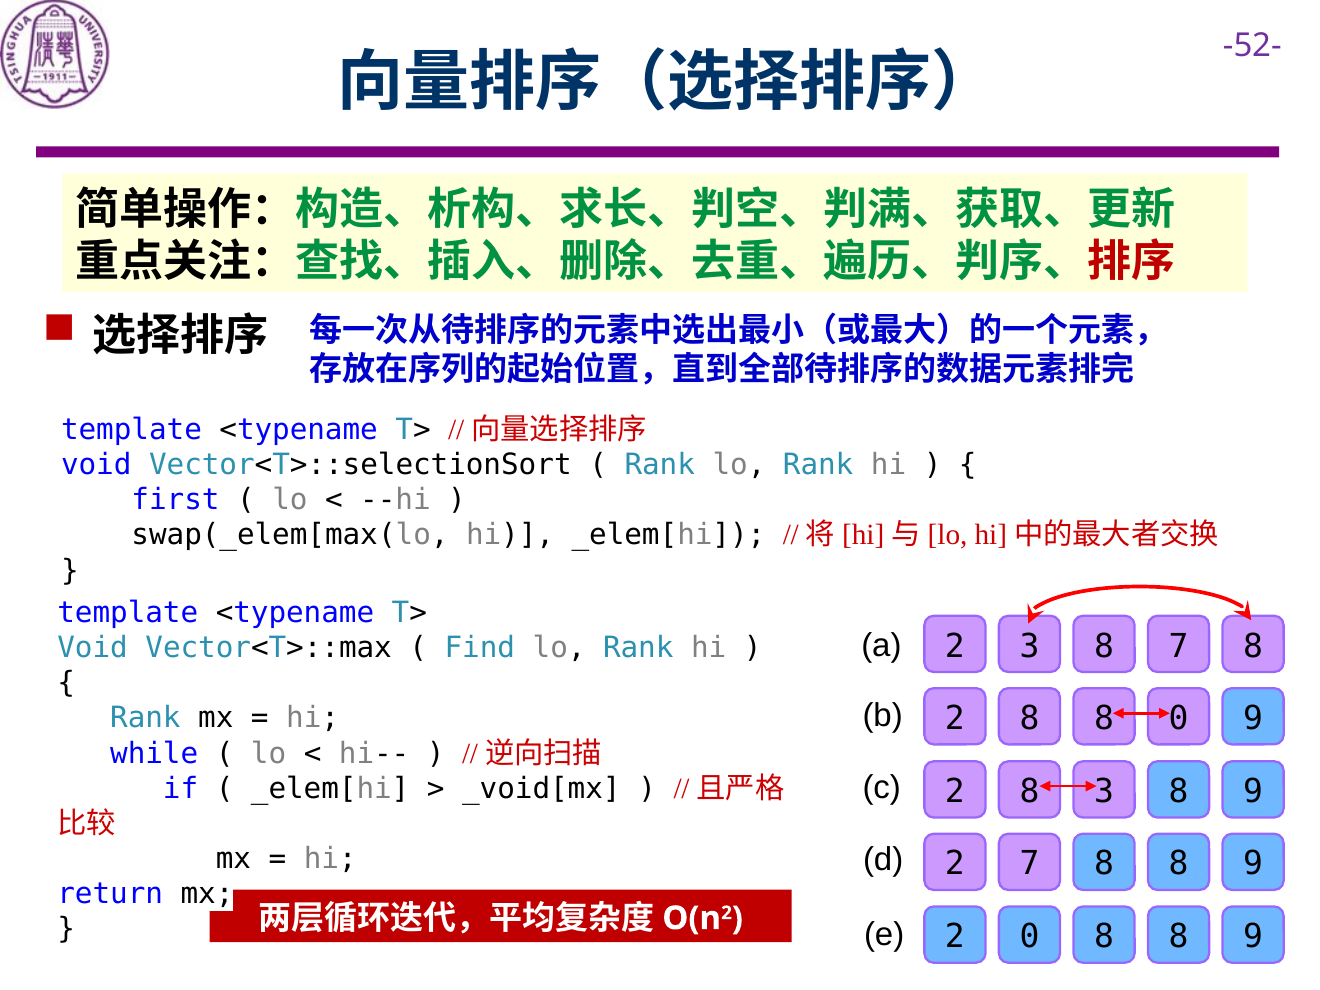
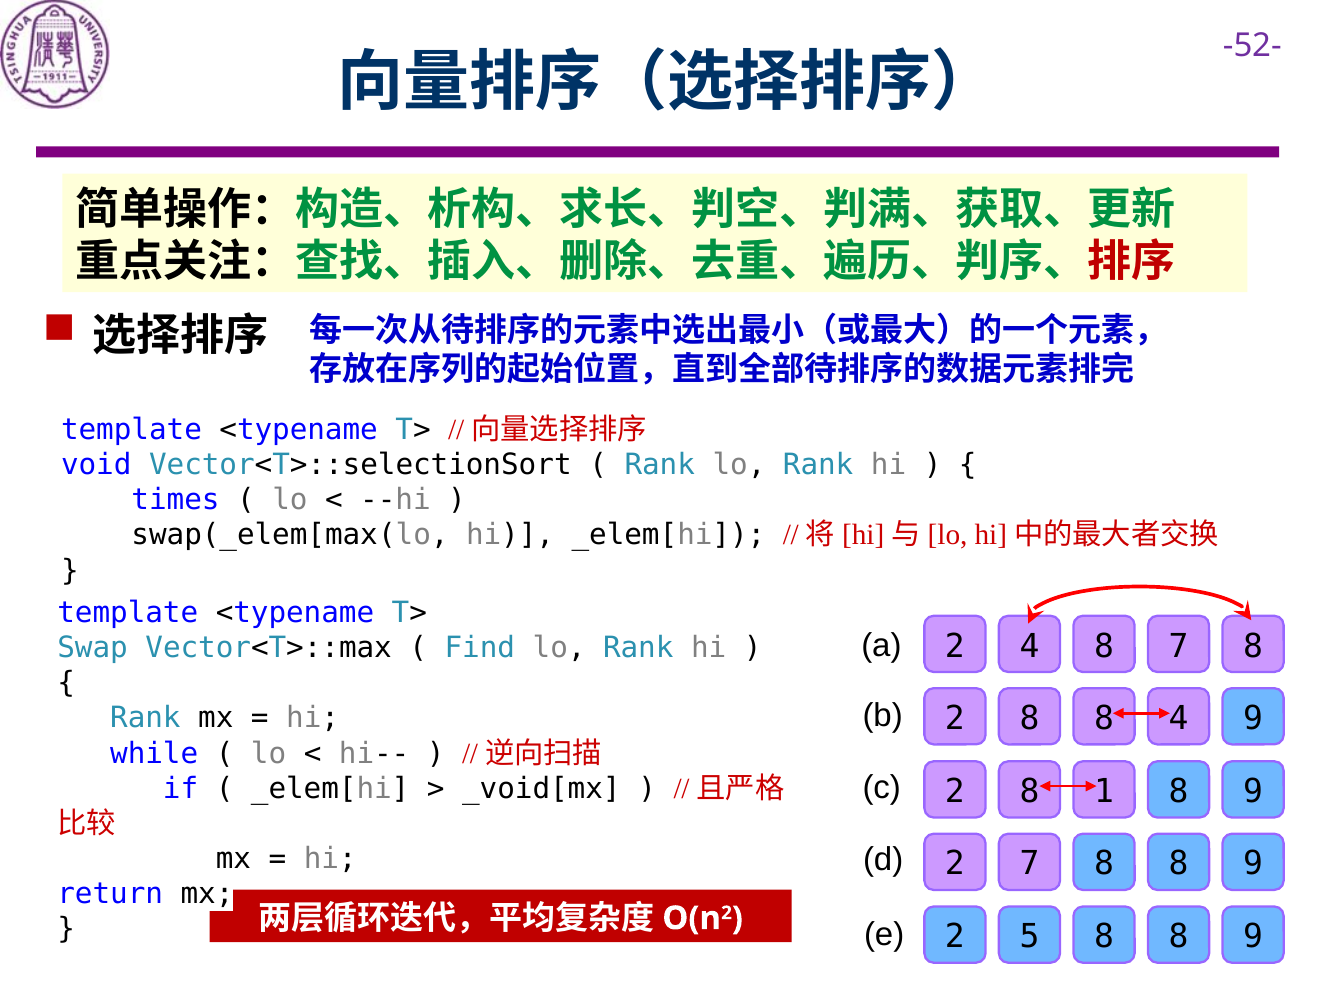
first: first -> times (176, 500)
2 3: 3 -> 4 (1029, 646)
Void: Void -> Swap (93, 648)
8 0: 0 -> 4 (1179, 719)
8 3: 3 -> 1 (1104, 792)
2 0: 0 -> 5 (1029, 937)
